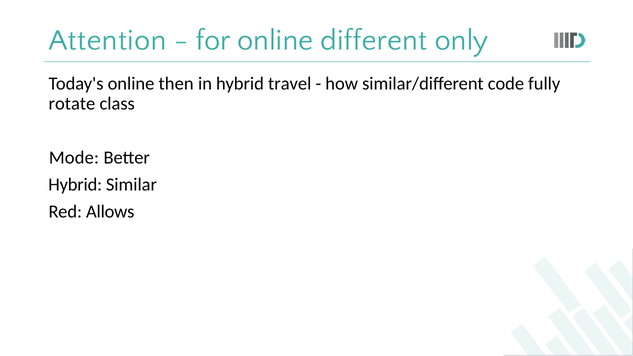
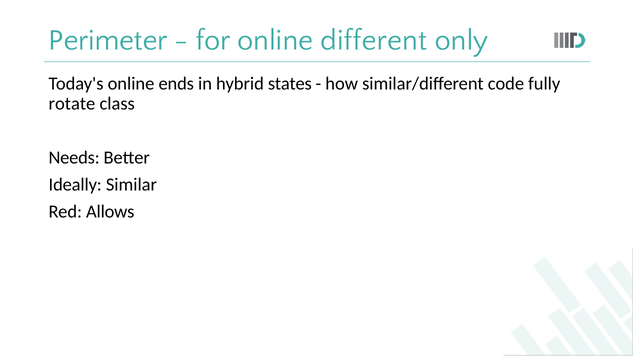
Attention: Attention -> Perimeter (108, 40)
then: then -> ends (176, 84)
travel: travel -> states (290, 84)
Mode: Mode -> Needs (74, 158)
Hybrid: Hybrid -> Ideally (75, 185)
